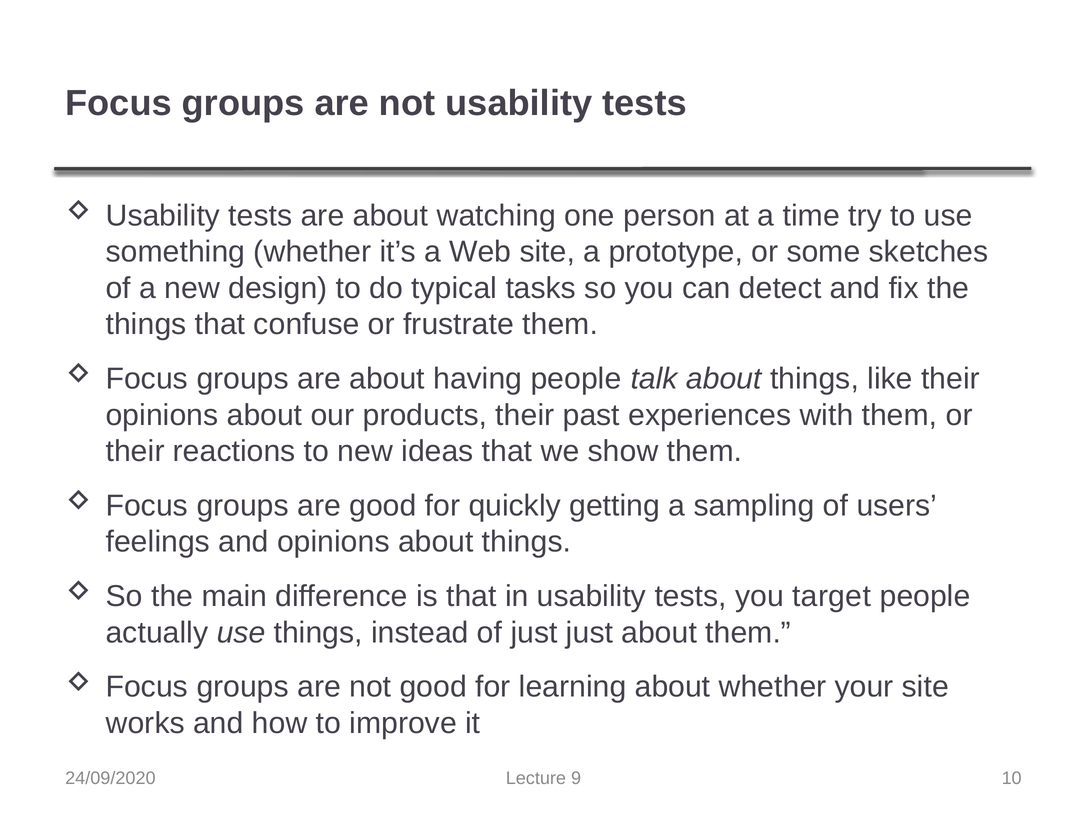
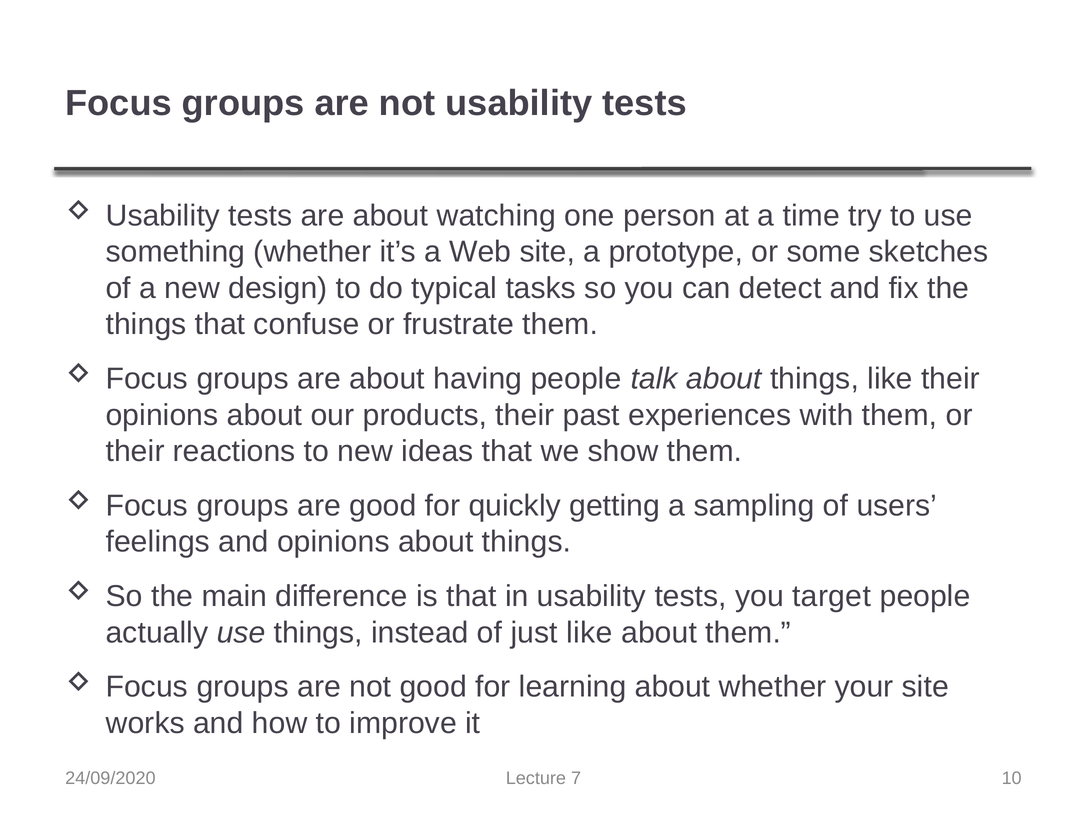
just just: just -> like (589, 633)
9: 9 -> 7 (576, 779)
